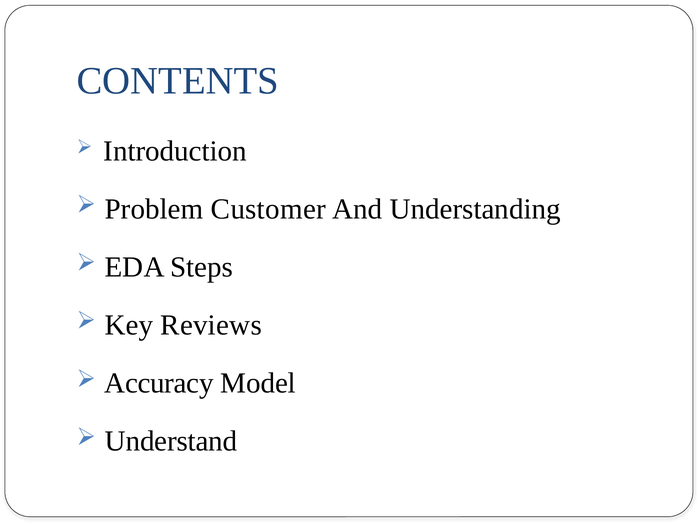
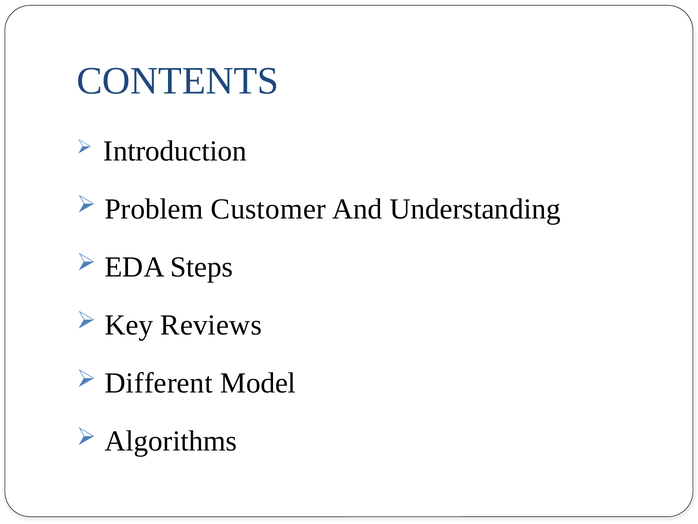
Accuracy: Accuracy -> Different (159, 383)
Understand: Understand -> Algorithms (171, 441)
